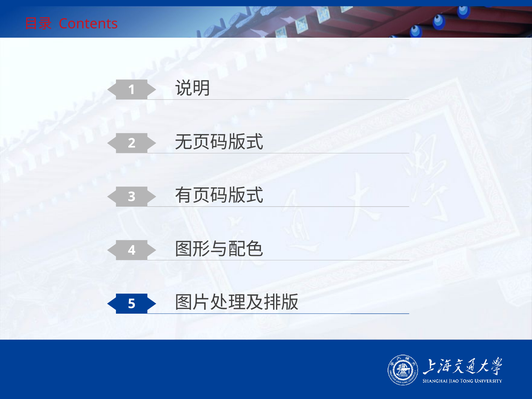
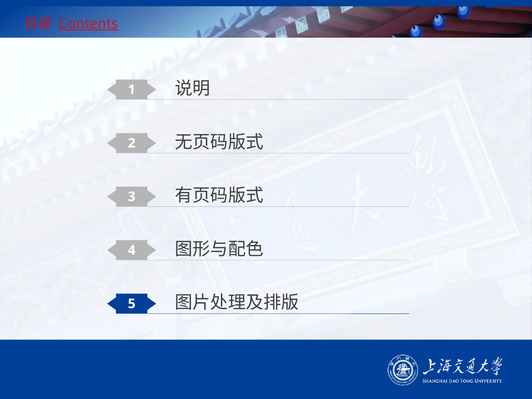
Contents underline: none -> present (88, 24)
